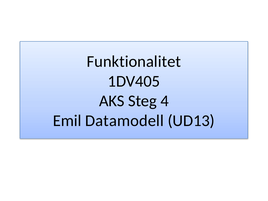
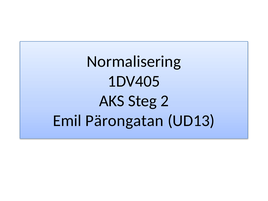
Funktionalitet: Funktionalitet -> Normalisering (134, 62)
4: 4 -> 2 (165, 101)
Datamodell: Datamodell -> Pärongatan (124, 121)
